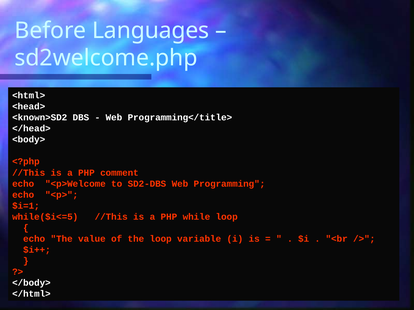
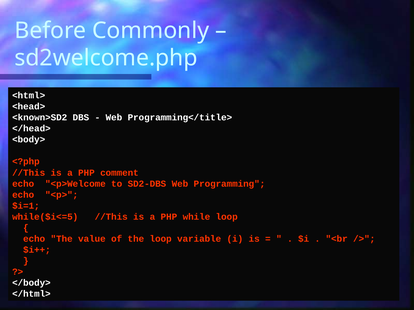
Languages: Languages -> Commonly (151, 31)
